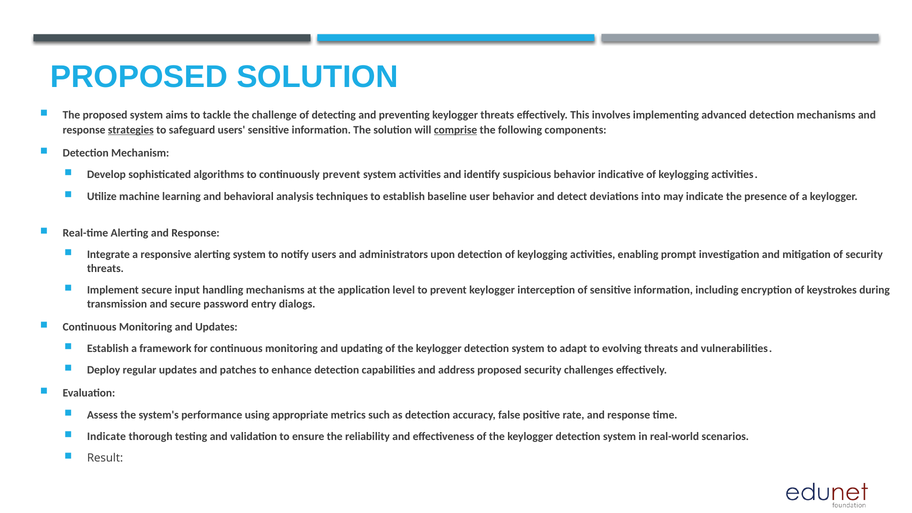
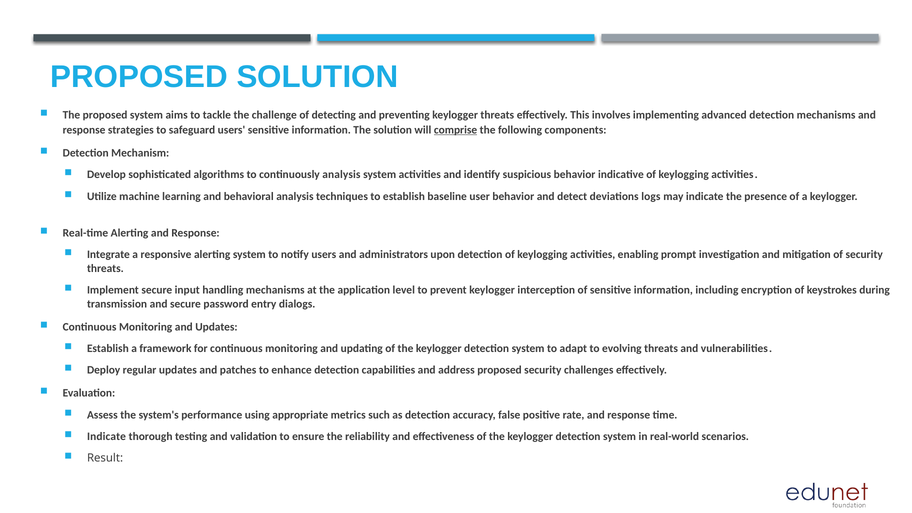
strategies underline: present -> none (131, 130)
continuously prevent: prevent -> analysis (341, 175)
into: into -> logs (651, 196)
